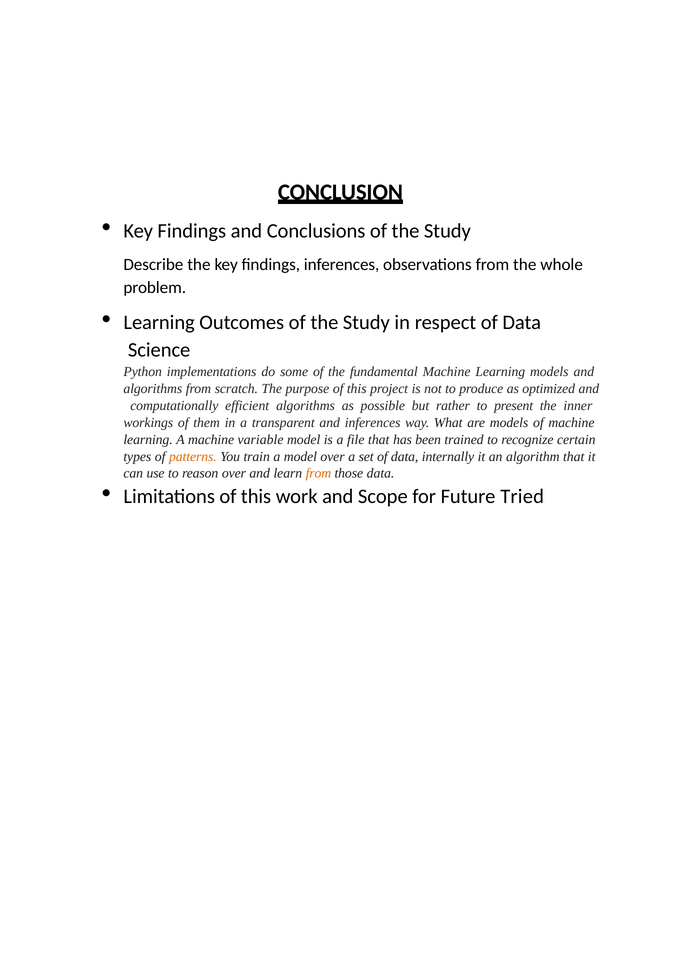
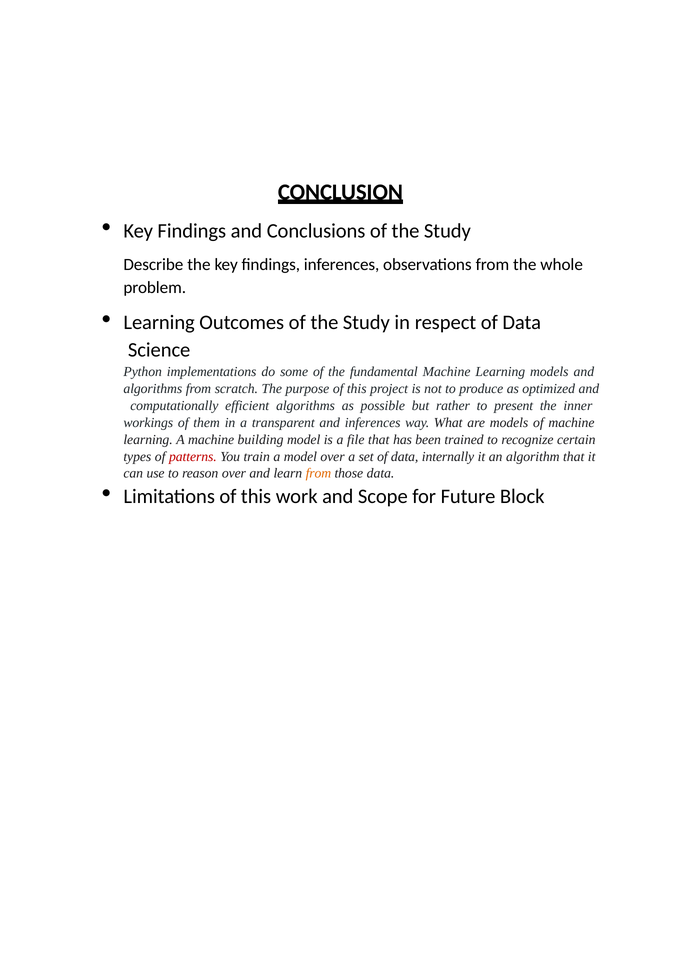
variable: variable -> building (261, 439)
patterns colour: orange -> red (193, 456)
Tried: Tried -> Block (522, 496)
